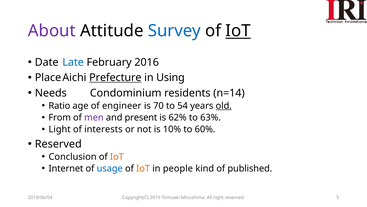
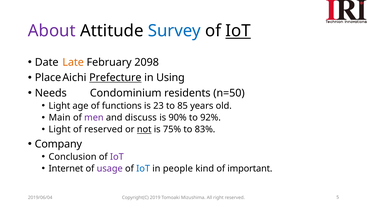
Late colour: blue -> orange (73, 62)
2016: 2016 -> 2098 (147, 62)
n=14: n=14 -> n=50 (229, 93)
Ratio: Ratio -> Light (59, 105)
engineer: engineer -> functions (122, 105)
70: 70 -> 23 (158, 105)
54: 54 -> 85 (183, 105)
old underline: present -> none (224, 105)
From: From -> Main (60, 117)
present: present -> discuss (141, 117)
62%: 62% -> 90% (178, 117)
63%: 63% -> 92% (211, 117)
of interests: interests -> reserved (103, 129)
not underline: none -> present (144, 129)
10%: 10% -> 75% (172, 129)
60%: 60% -> 83% (205, 129)
Reserved: Reserved -> Company (58, 144)
IoT colour: orange -> purple (117, 156)
usage colour: blue -> purple (110, 168)
IoT colour: orange -> blue (143, 168)
published: published -> important (250, 168)
